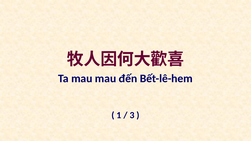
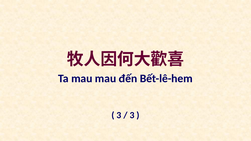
1: 1 -> 3 (119, 115)
